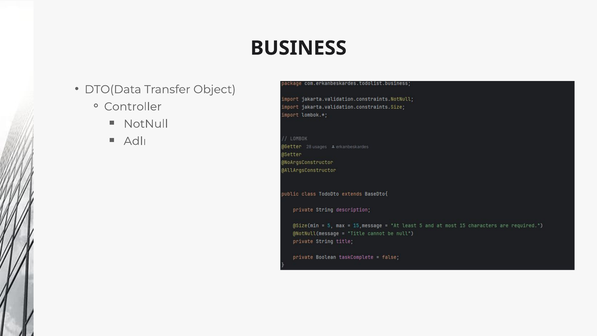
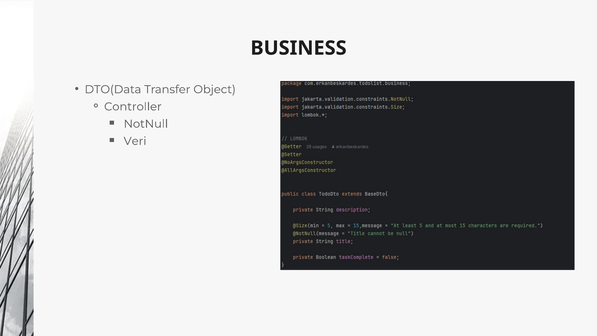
Adlı: Adlı -> Veri (135, 141)
